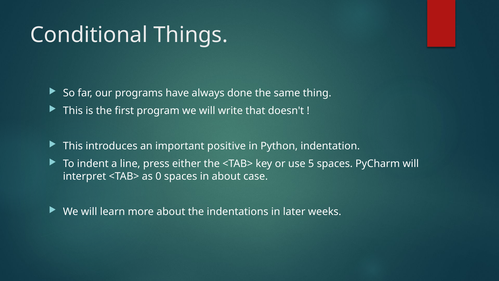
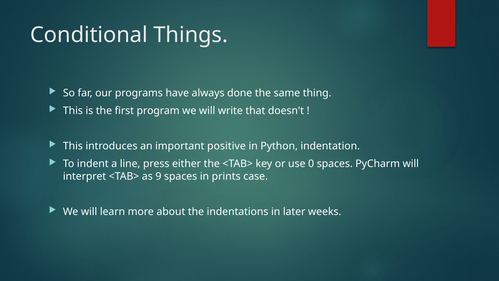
5: 5 -> 0 (311, 164)
0: 0 -> 9 (158, 176)
in about: about -> prints (226, 176)
